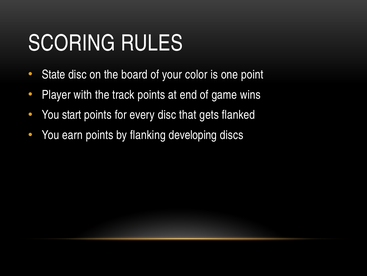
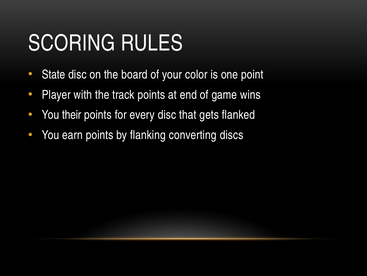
start: start -> their (72, 115)
developing: developing -> converting (193, 135)
